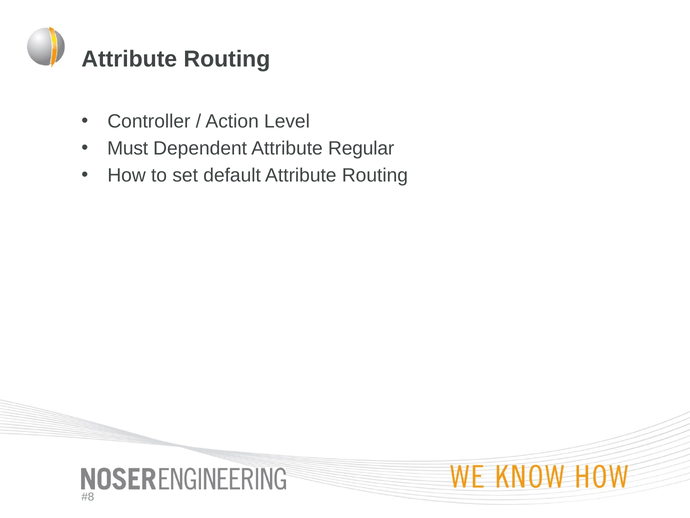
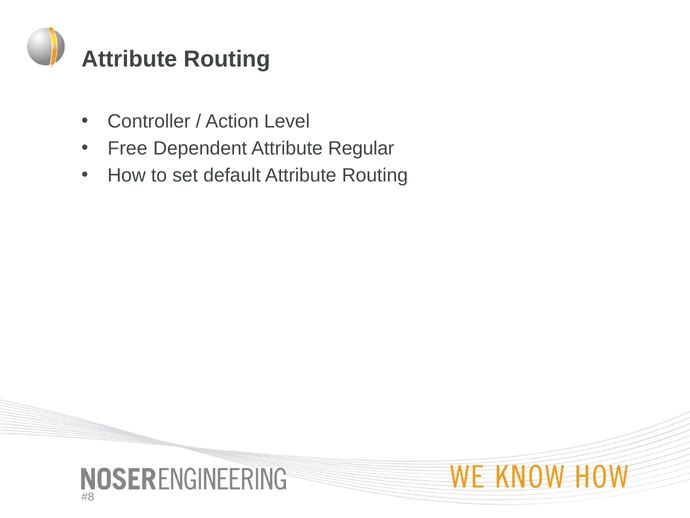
Must: Must -> Free (128, 148)
